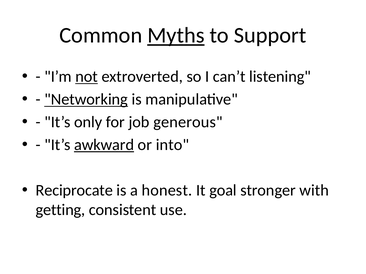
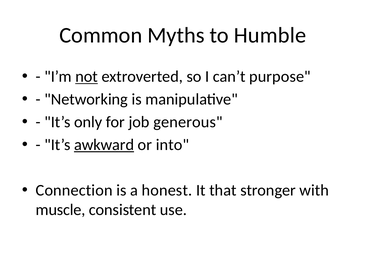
Myths underline: present -> none (176, 35)
Support: Support -> Humble (270, 35)
listening: listening -> purpose (280, 77)
Networking underline: present -> none (86, 100)
Reciprocate: Reciprocate -> Connection (74, 191)
goal: goal -> that (223, 191)
getting: getting -> muscle (61, 210)
